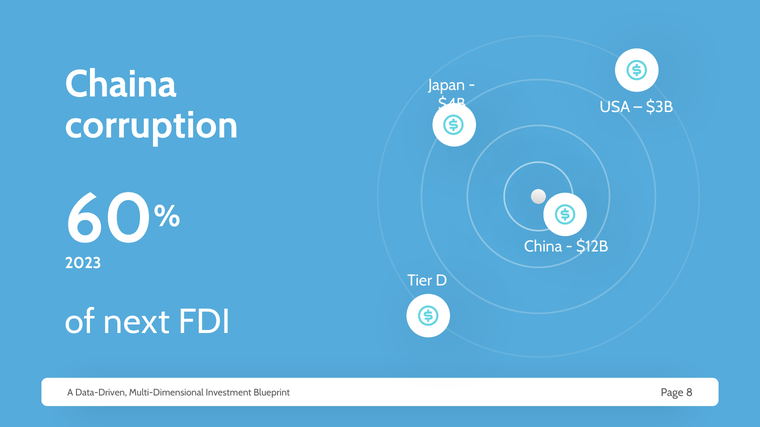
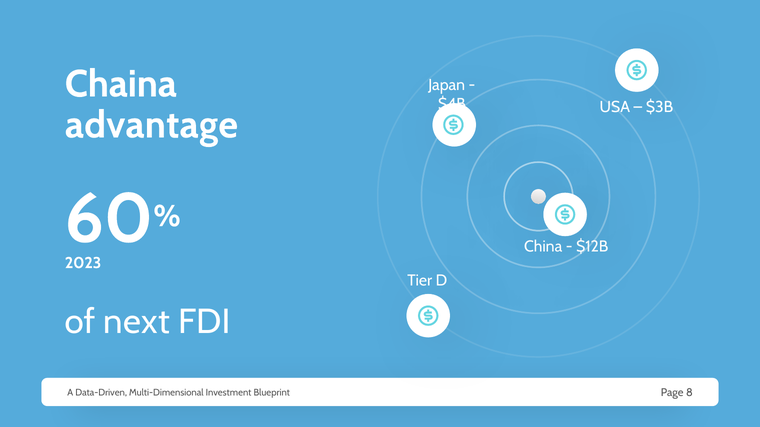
corruption: corruption -> advantage (151, 125)
